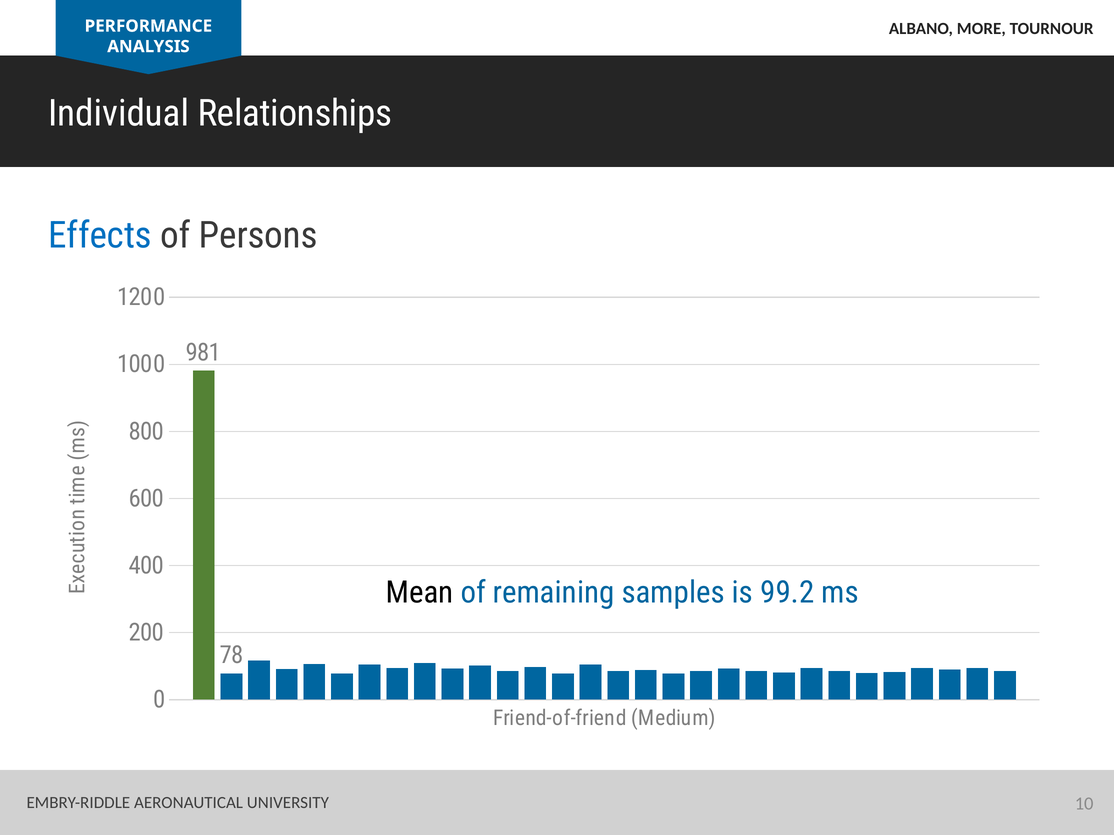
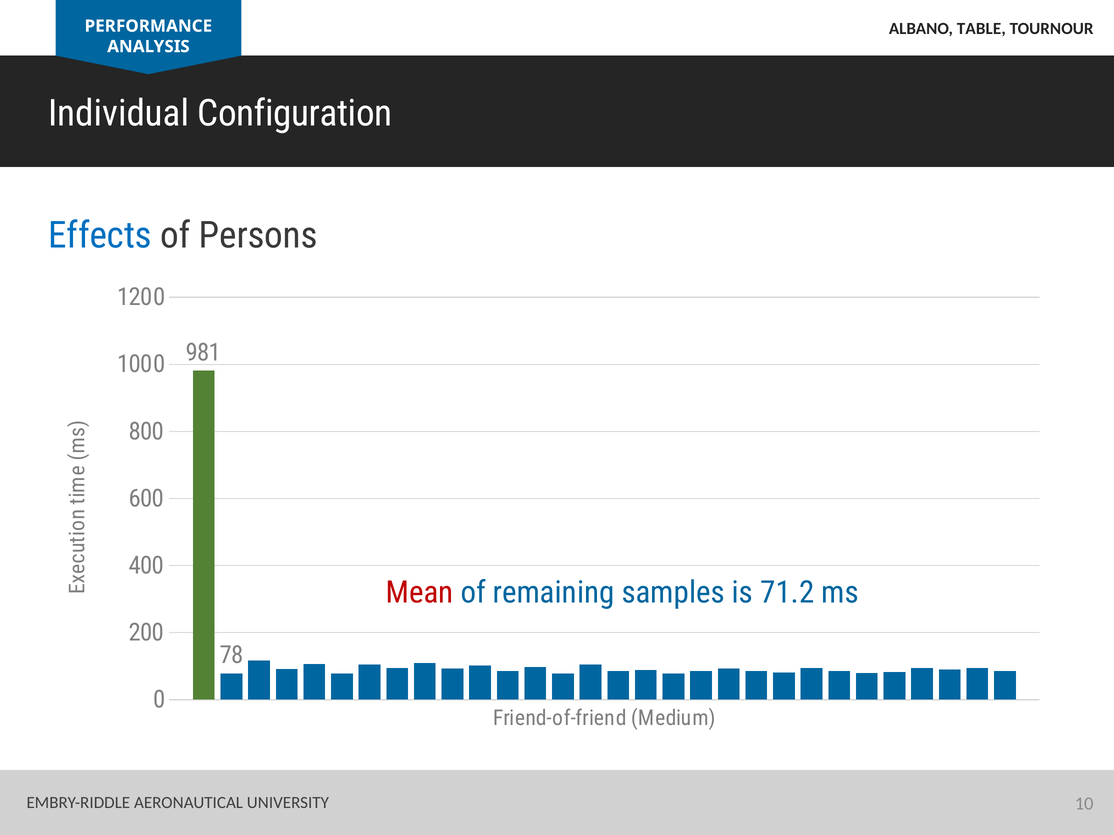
MORE: MORE -> TABLE (981, 29)
Relationships: Relationships -> Configuration (295, 114)
Mean colour: black -> red (420, 593)
99.2: 99.2 -> 71.2 (787, 593)
